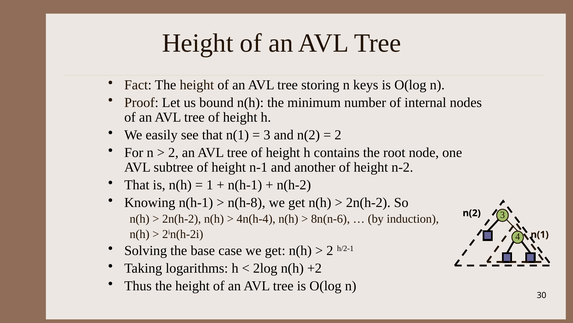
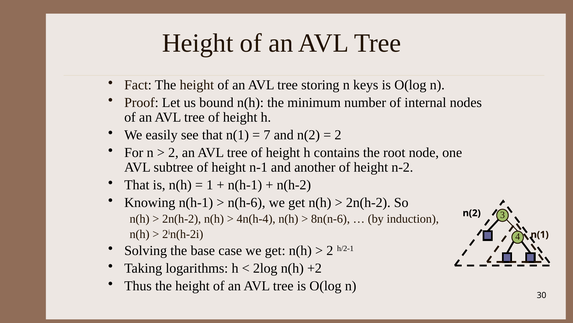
3: 3 -> 7 (267, 135)
n(h-8: n(h-8 -> n(h-6 (247, 202)
